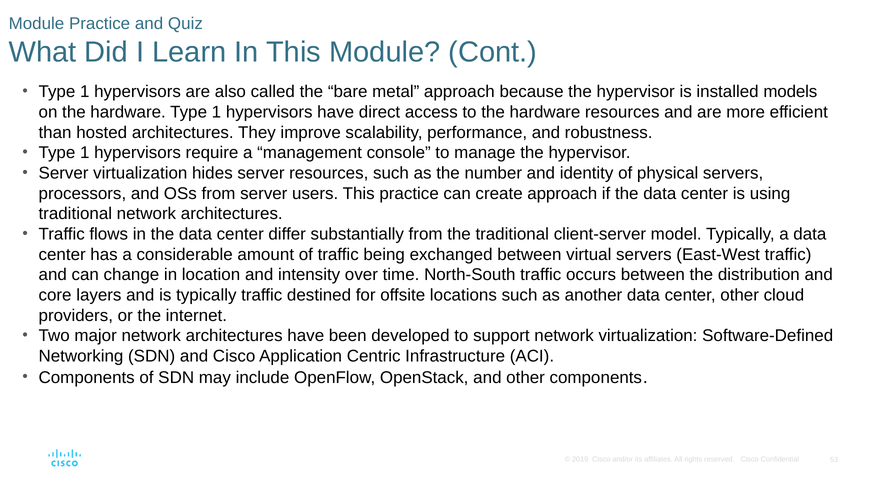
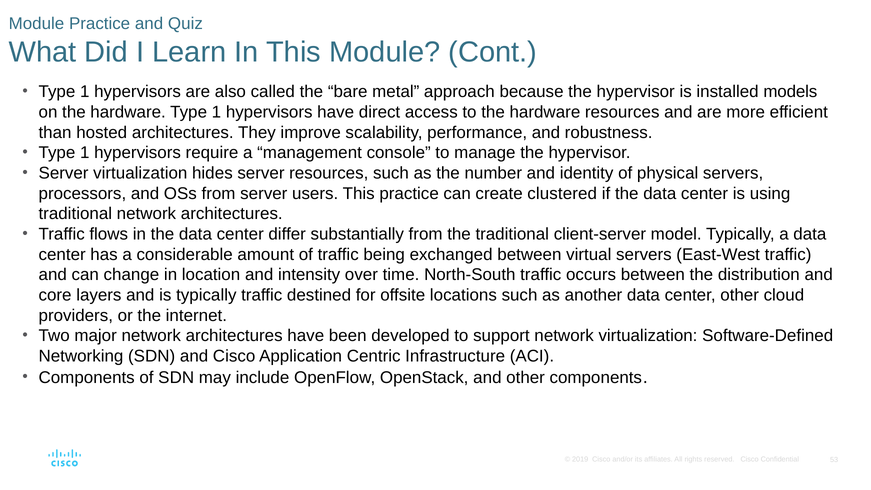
create approach: approach -> clustered (562, 193)
